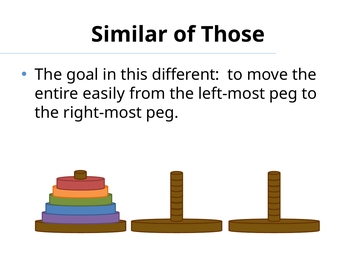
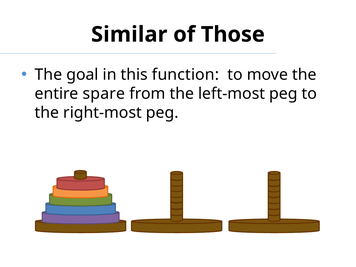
different: different -> function (186, 75)
easily: easily -> spare (104, 94)
